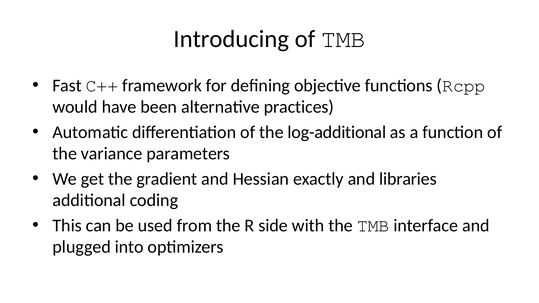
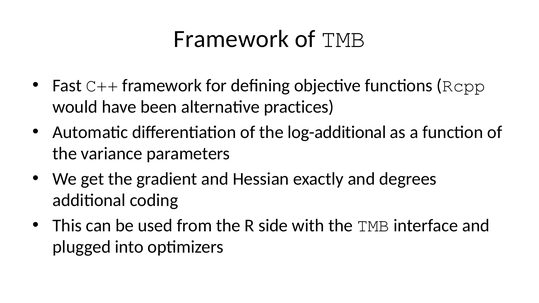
Introducing: Introducing -> Framework (231, 39)
libraries: libraries -> degrees (408, 179)
